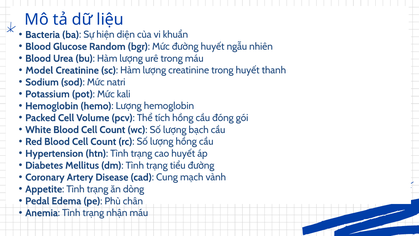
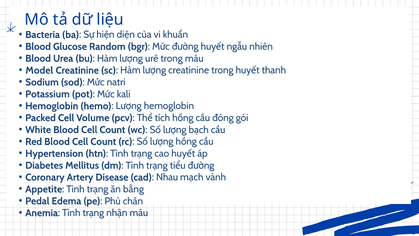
Cung: Cung -> Nhau (167, 177)
dòng: dòng -> bằng (134, 189)
